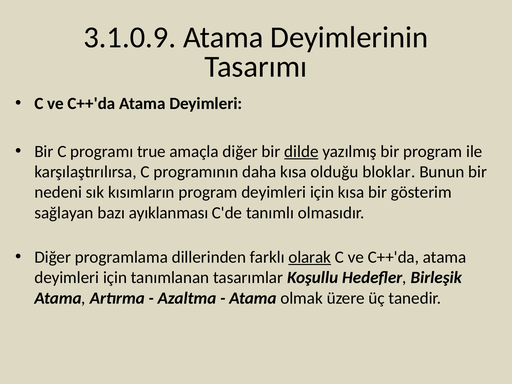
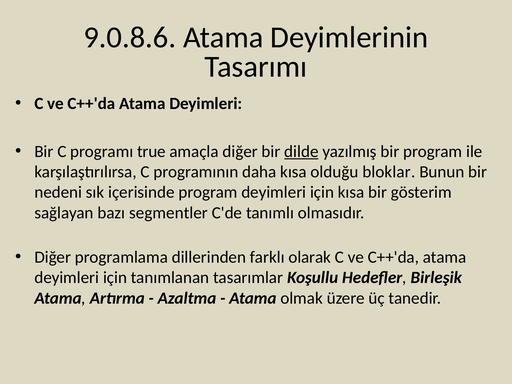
3.1.0.9: 3.1.0.9 -> 9.0.8.6 (130, 37)
kısımların: kısımların -> içerisinde (141, 192)
ayıklanması: ayıklanması -> segmentler (168, 213)
olarak underline: present -> none (310, 257)
